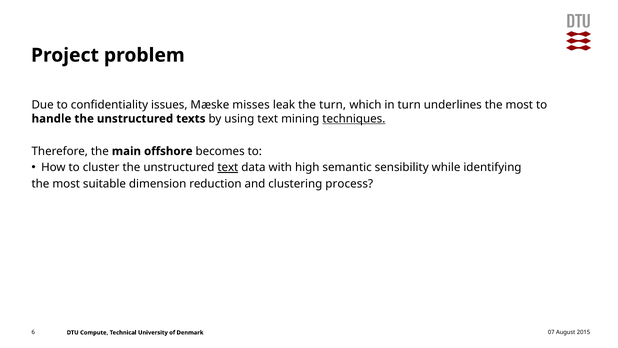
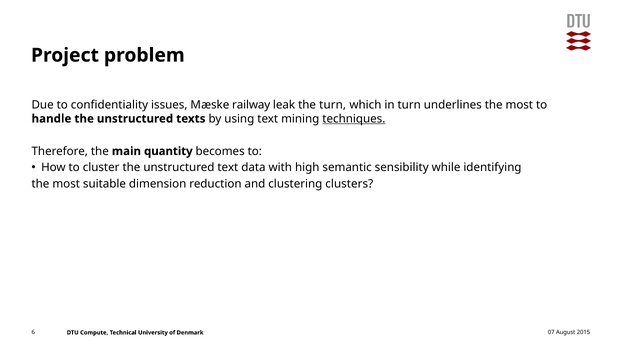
misses: misses -> railway (251, 105)
offshore: offshore -> quantity (168, 151)
text underline: present -> none (228, 167)
process: process -> clusters (349, 184)
